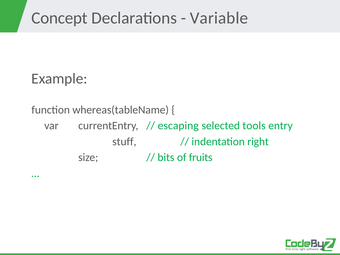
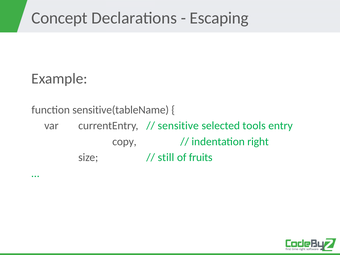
Variable: Variable -> Escaping (219, 18)
whereas(tableName: whereas(tableName -> sensitive(tableName (121, 110)
escaping: escaping -> sensitive (178, 126)
stuff: stuff -> copy (124, 142)
bits: bits -> still (166, 157)
